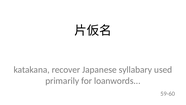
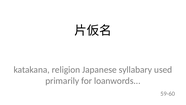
recover: recover -> religion (66, 69)
